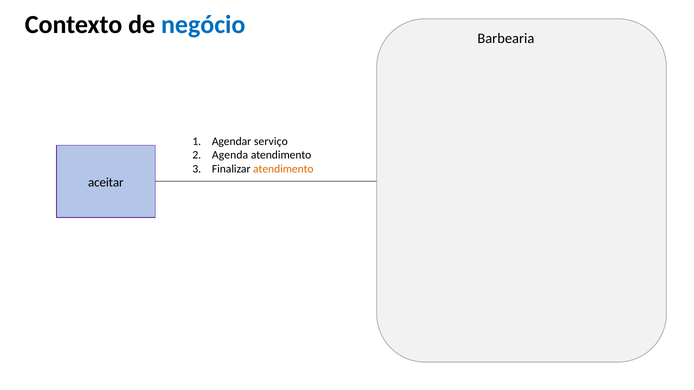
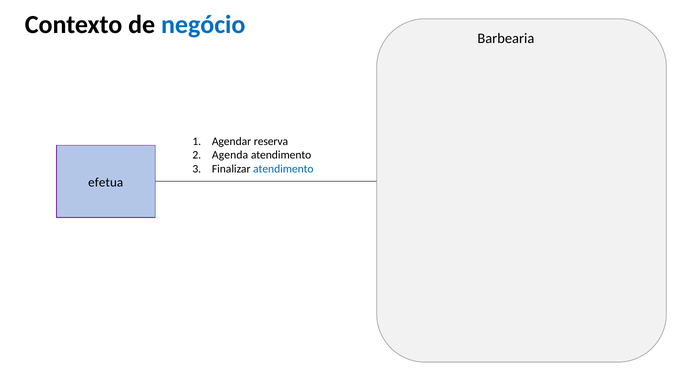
serviço: serviço -> reserva (271, 141)
atendimento colour: orange -> blue (283, 169)
aceitar: aceitar -> efetua (106, 182)
